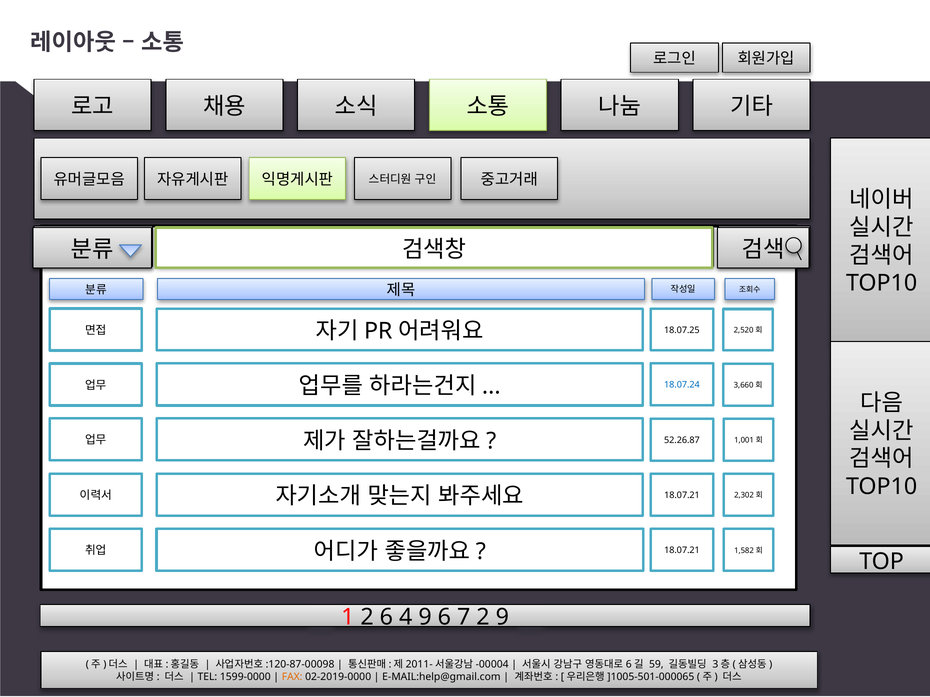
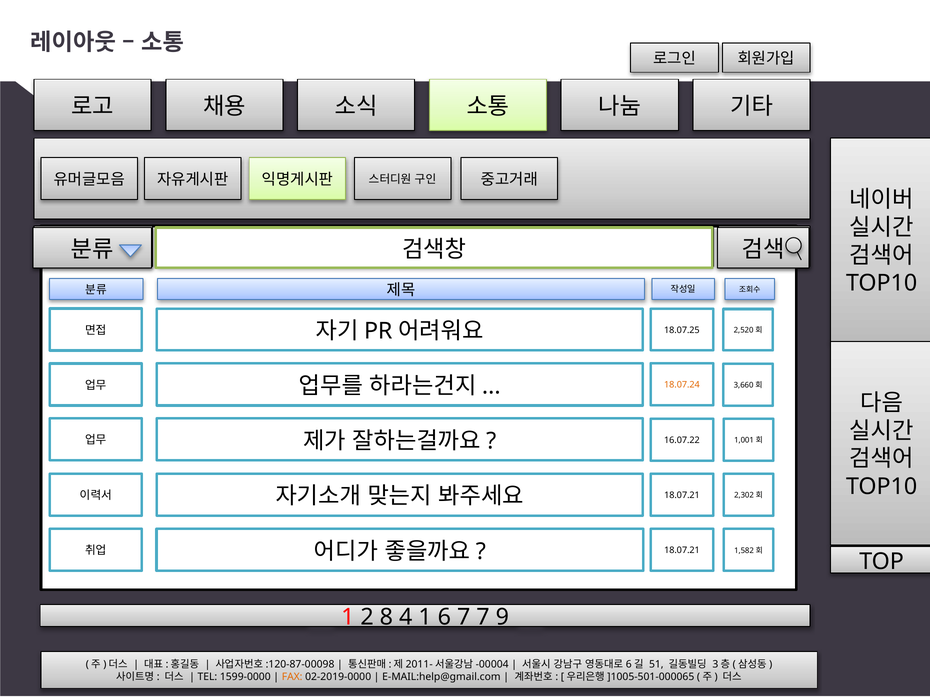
18.07.24 colour: blue -> orange (682, 385)
52.26.87: 52.26.87 -> 16.07.22 (682, 441)
2 6: 6 -> 8 (386, 618)
4 9: 9 -> 1 (425, 618)
7 2: 2 -> 7 (483, 618)
59: 59 -> 51 (656, 665)
